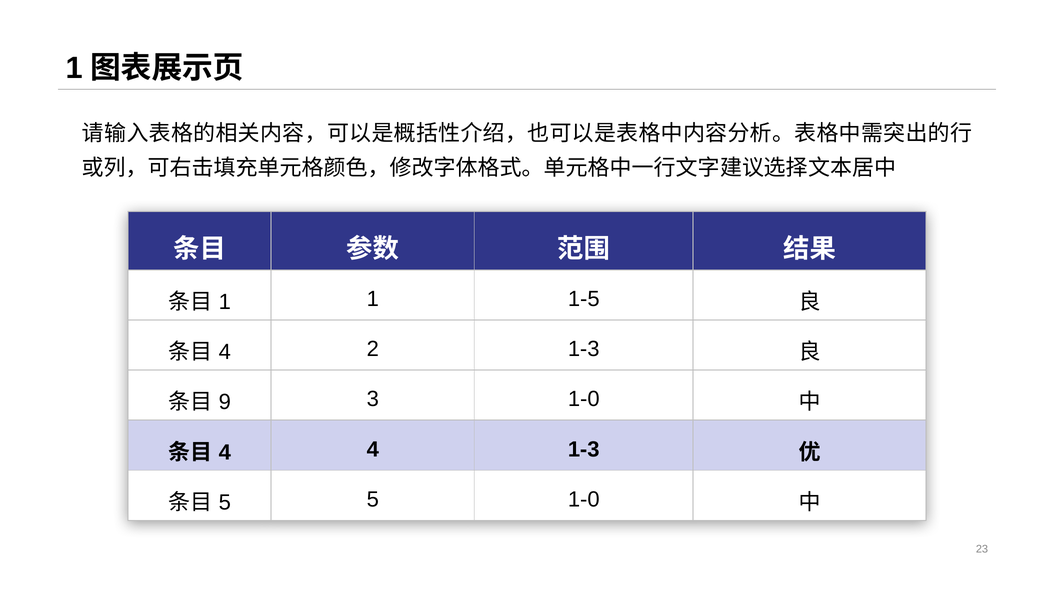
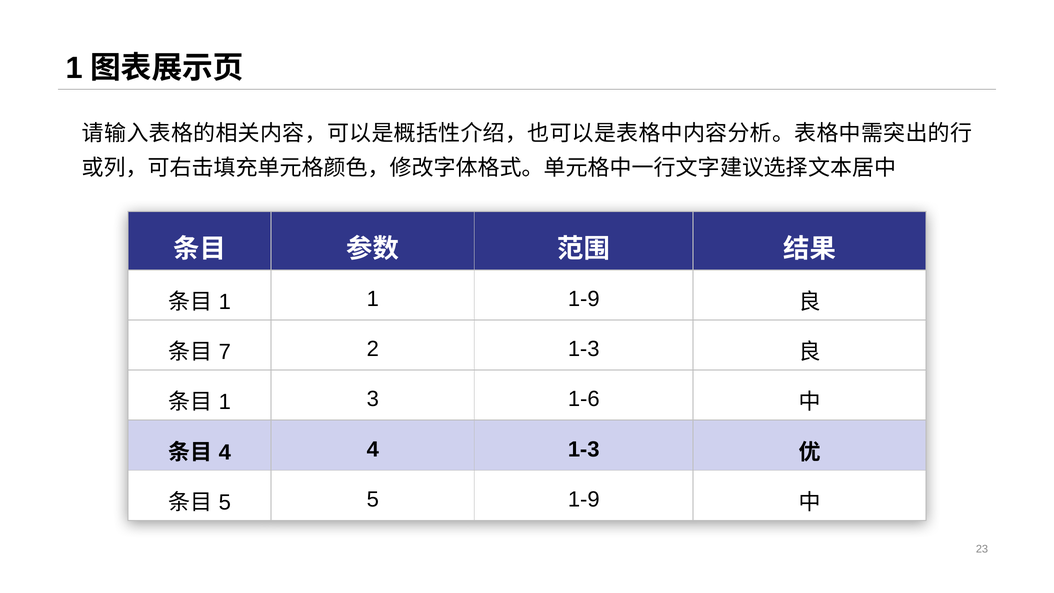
1 1-5: 1-5 -> 1-9 (584, 299)
4: 4 -> 7 (225, 352)
9: 9 -> 1 (225, 402)
3 1-0: 1-0 -> 1-6 (584, 399)
5 1-0: 1-0 -> 1-9 (584, 499)
